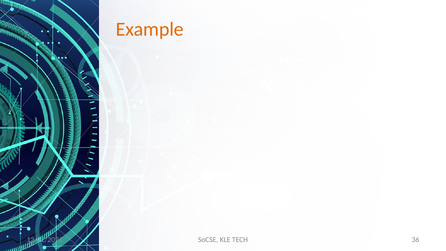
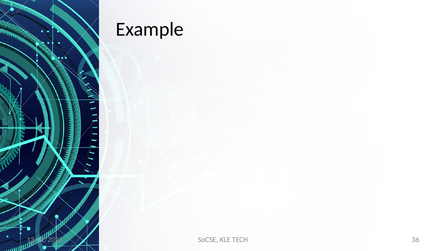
Example colour: orange -> black (150, 29)
